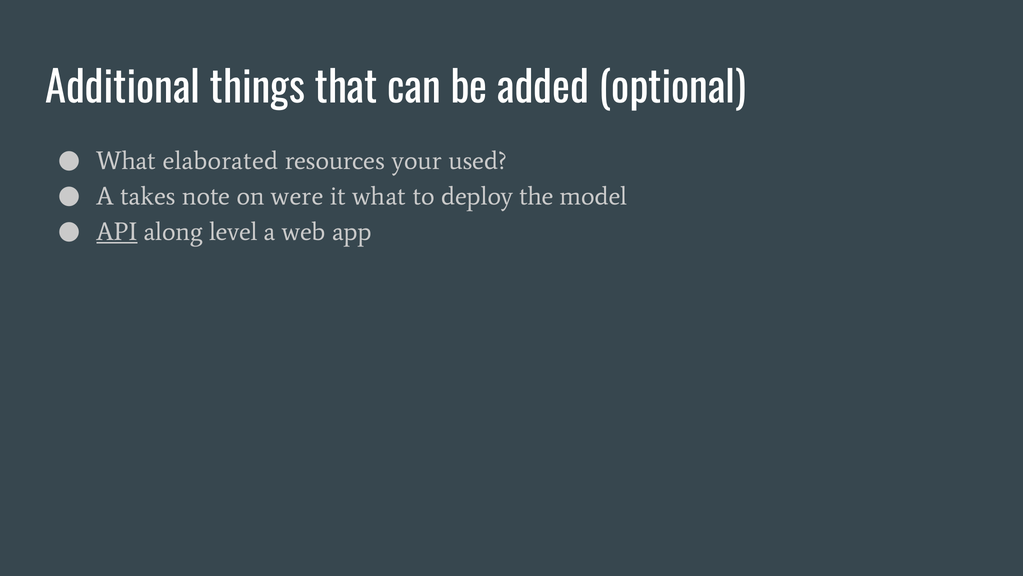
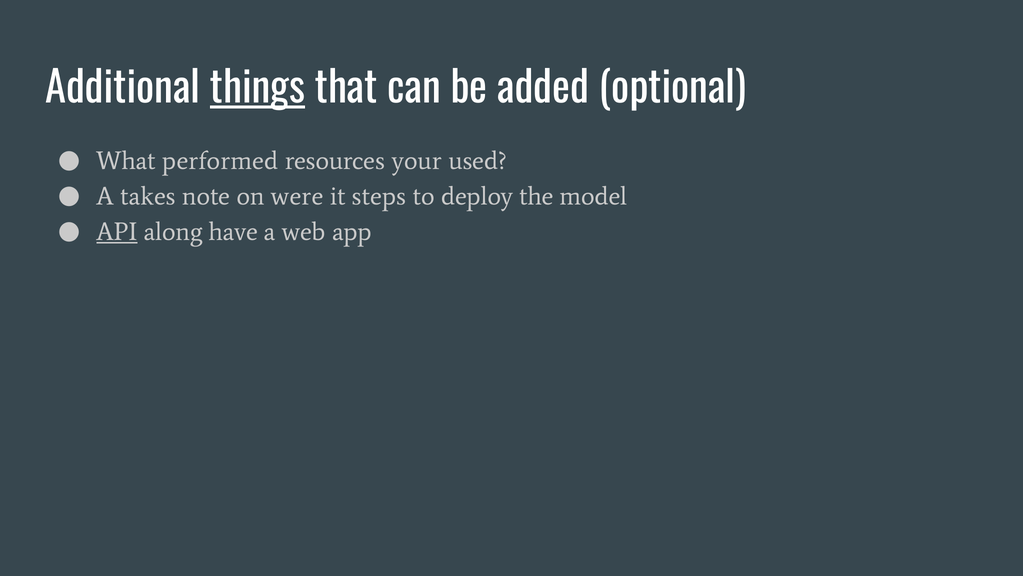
things underline: none -> present (258, 89)
elaborated: elaborated -> performed (220, 161)
it what: what -> steps (379, 196)
level: level -> have (233, 231)
